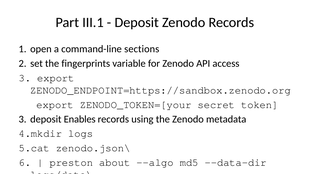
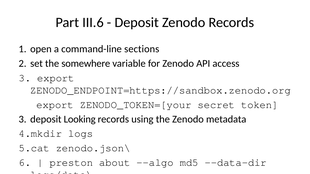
III.1: III.1 -> III.6 (93, 22)
fingerprints: fingerprints -> somewhere (86, 64)
Enables: Enables -> Looking (80, 119)
